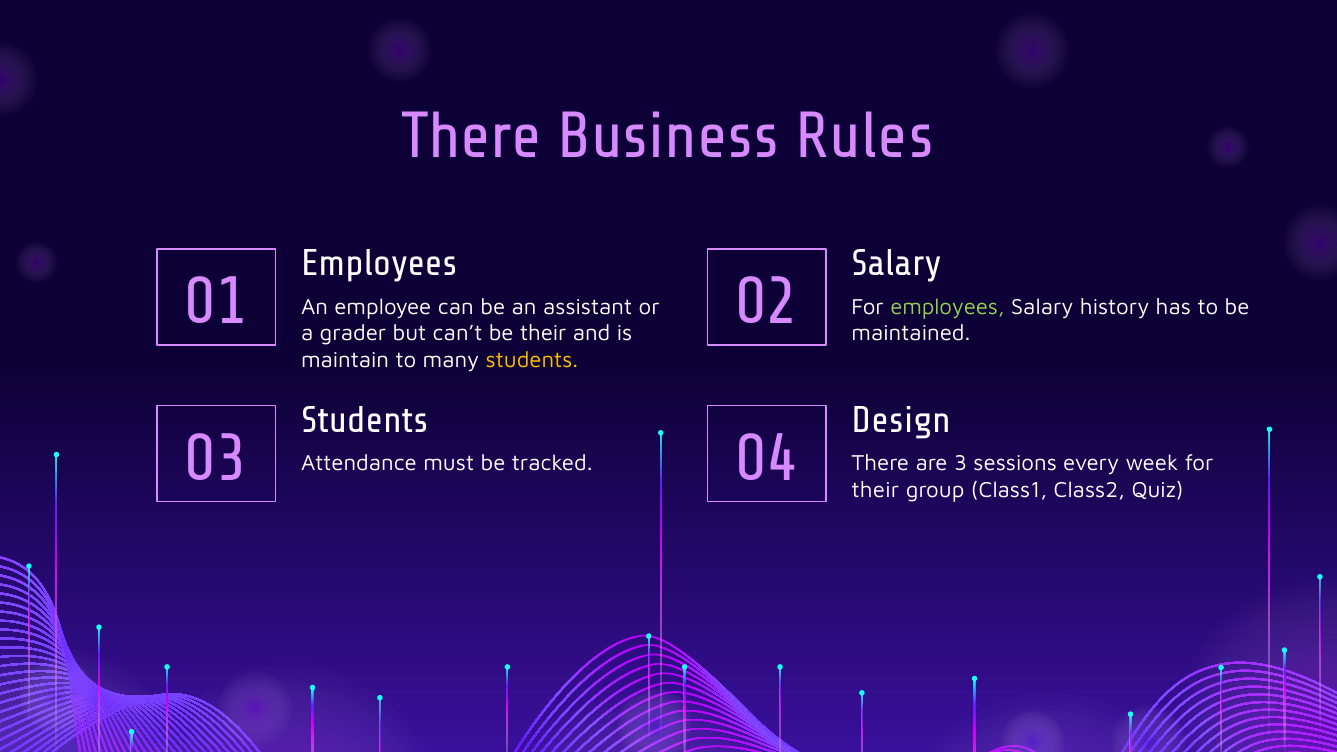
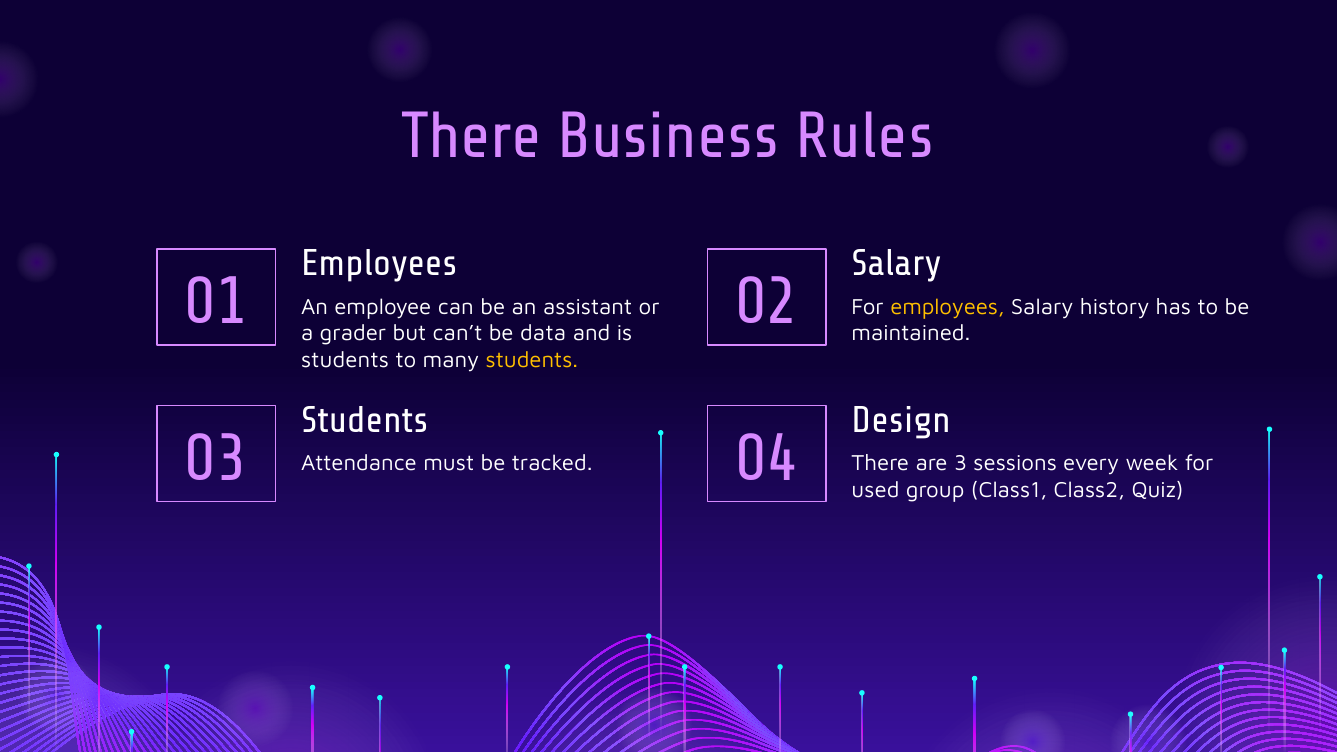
employees colour: light green -> yellow (948, 307)
be their: their -> data (543, 333)
maintain: maintain -> students (345, 360)
their: their -> used (876, 490)
